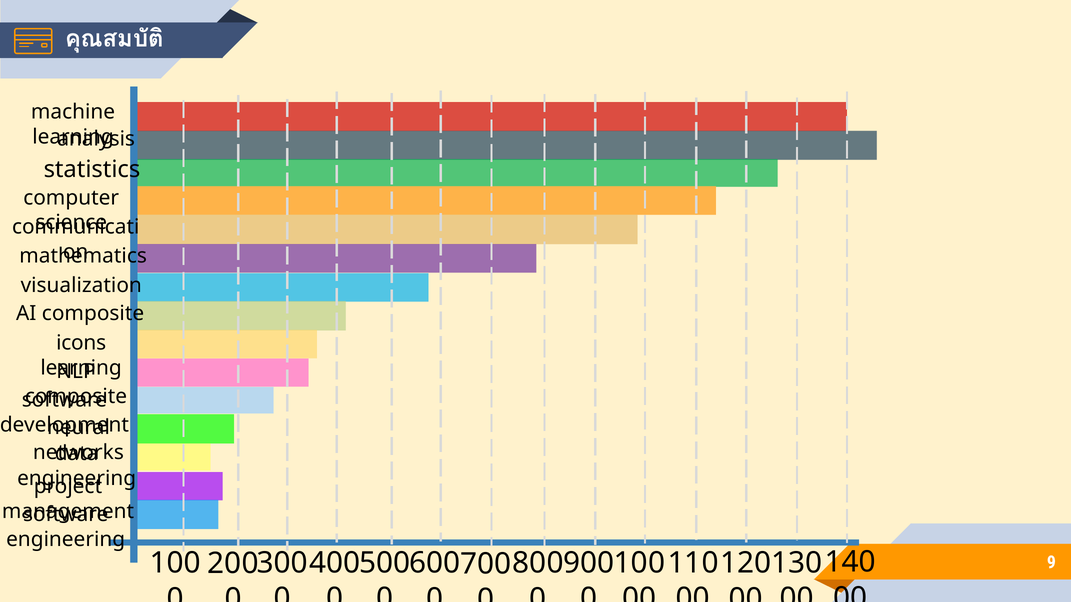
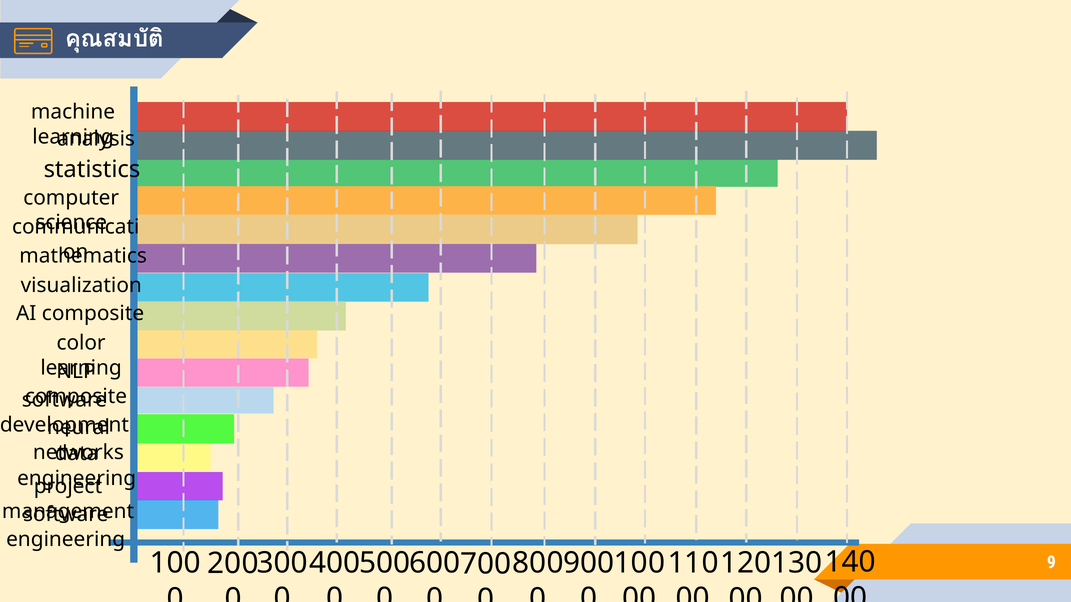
icons: icons -> color (81, 343)
